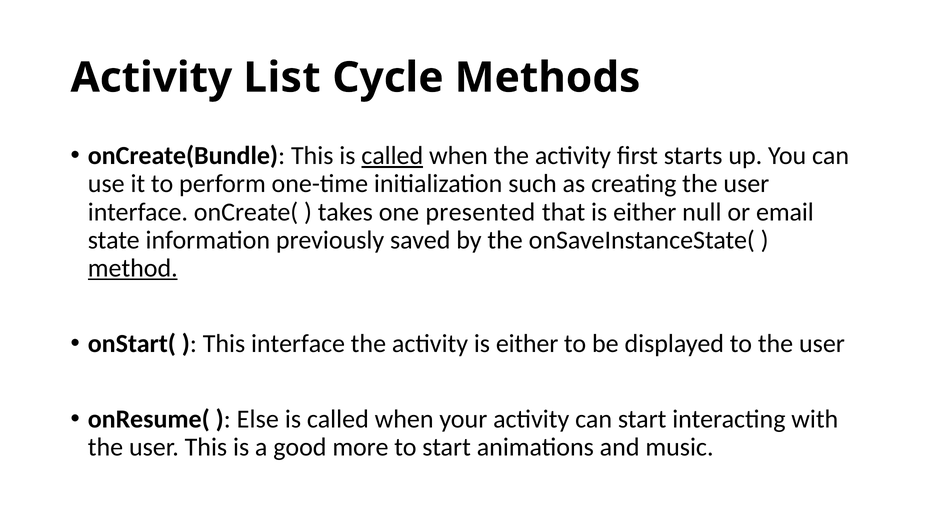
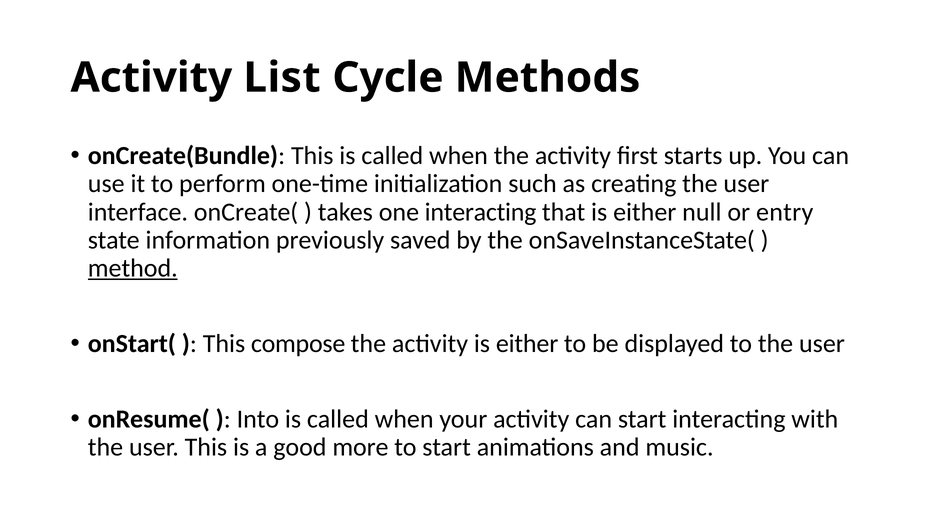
called underline: present -> none (392, 156)
one presented: presented -> interacting (481, 212)
email: email -> entry (785, 212)
This interface: interface -> compose (298, 344)
Else: Else -> Into (258, 419)
